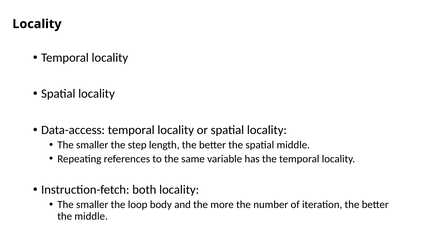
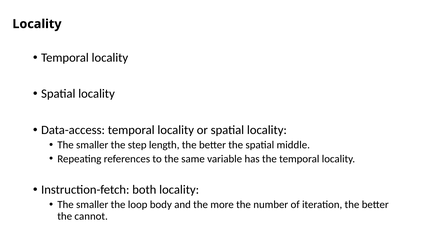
the middle: middle -> cannot (91, 217)
